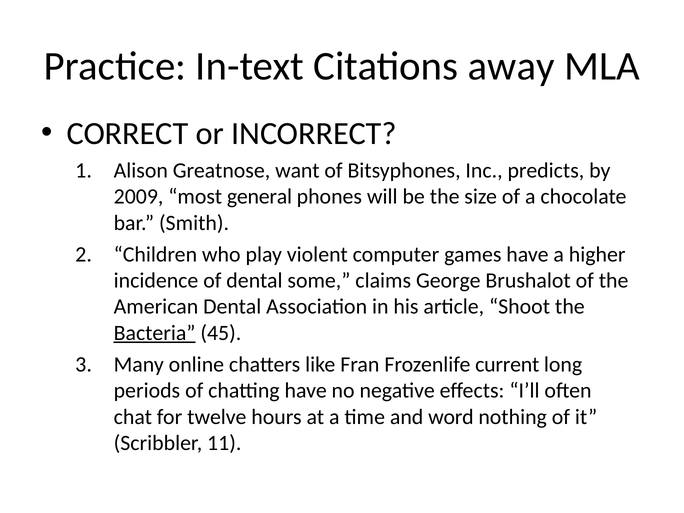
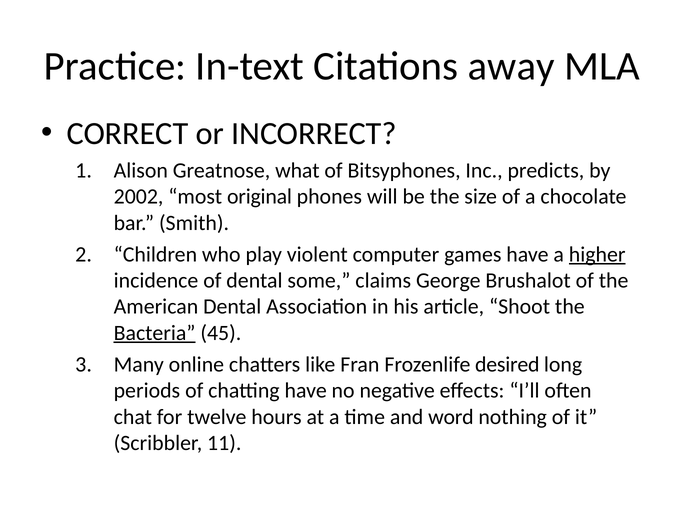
want: want -> what (297, 170)
2009: 2009 -> 2002 (139, 197)
general: general -> original (259, 197)
higher underline: none -> present (597, 254)
current: current -> desired (507, 365)
